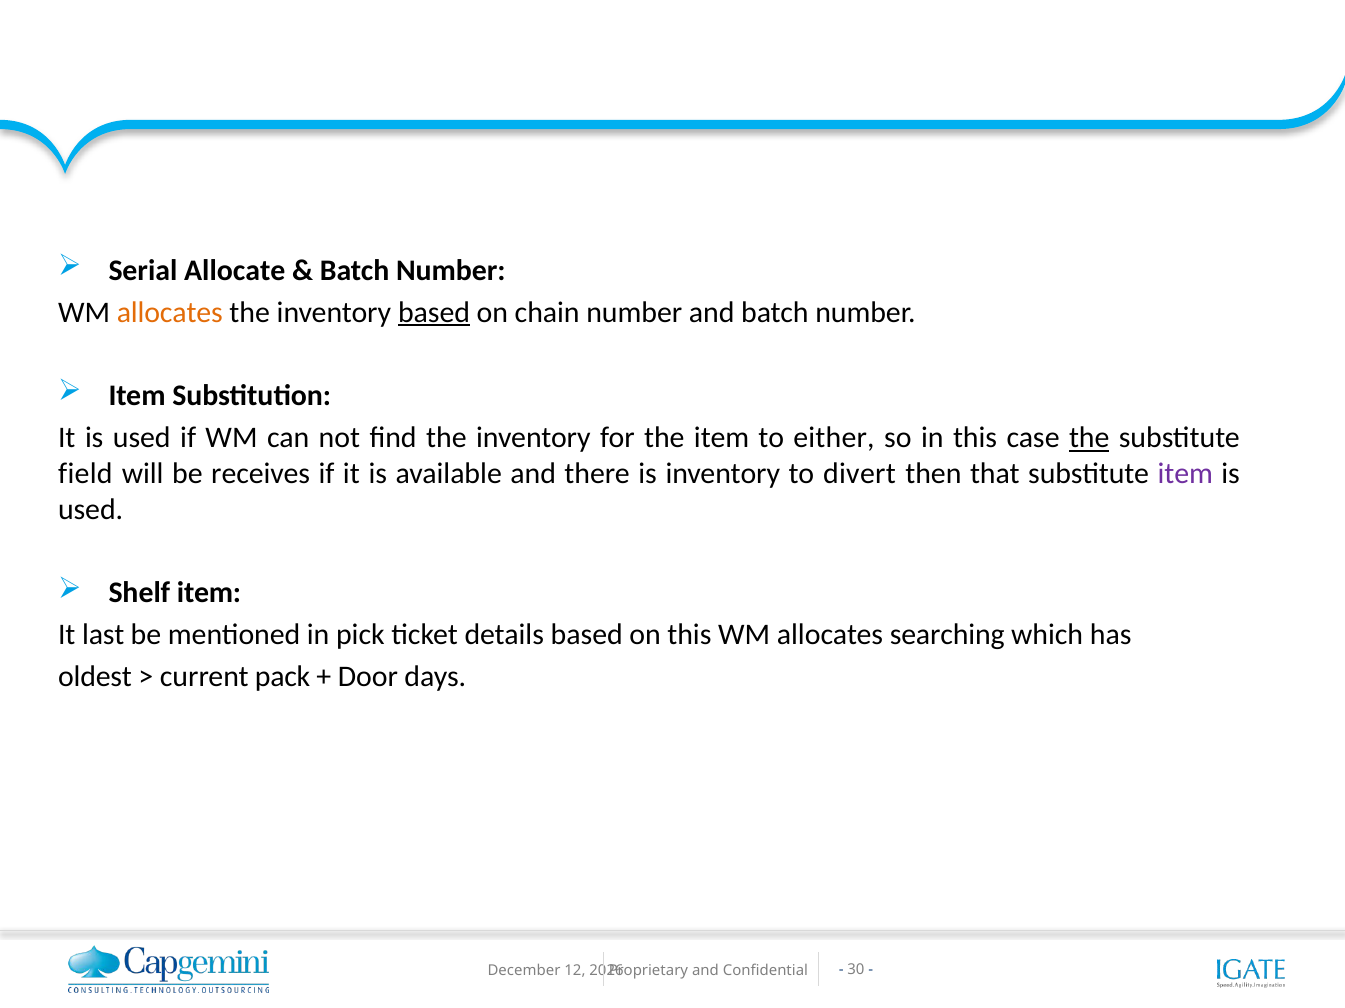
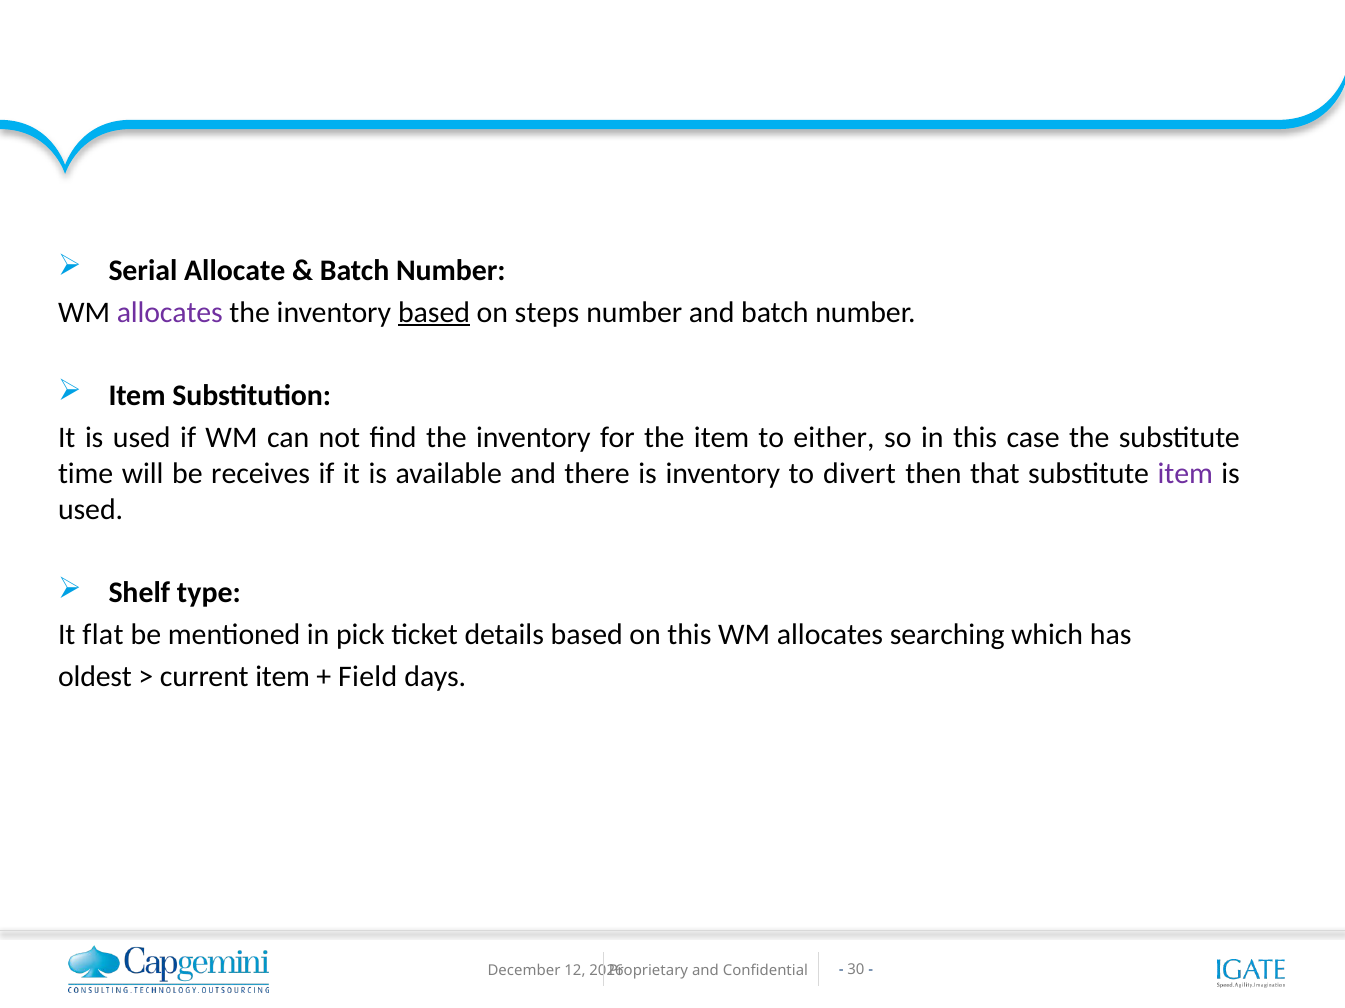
allocates colour: orange -> purple (170, 313)
chain: chain -> steps (547, 313)
the underline: present -> none (1089, 438)
field: field -> time (86, 474)
Shelf item: item -> type (209, 594)
last: last -> flat (103, 635)
current pack: pack -> item (283, 677)
Door: Door -> Field (368, 677)
